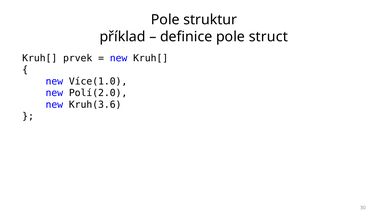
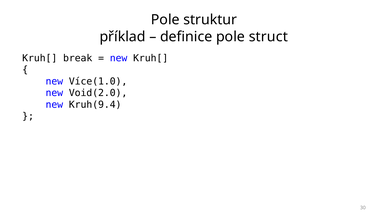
prvek: prvek -> break (78, 58)
Polí(2.0: Polí(2.0 -> Void(2.0 (98, 93)
Kruh(3.6: Kruh(3.6 -> Kruh(9.4 (95, 105)
